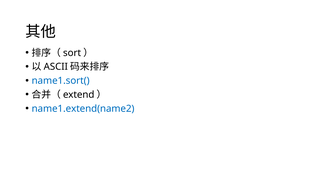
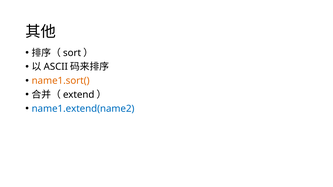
name1.sort( colour: blue -> orange (61, 81)
